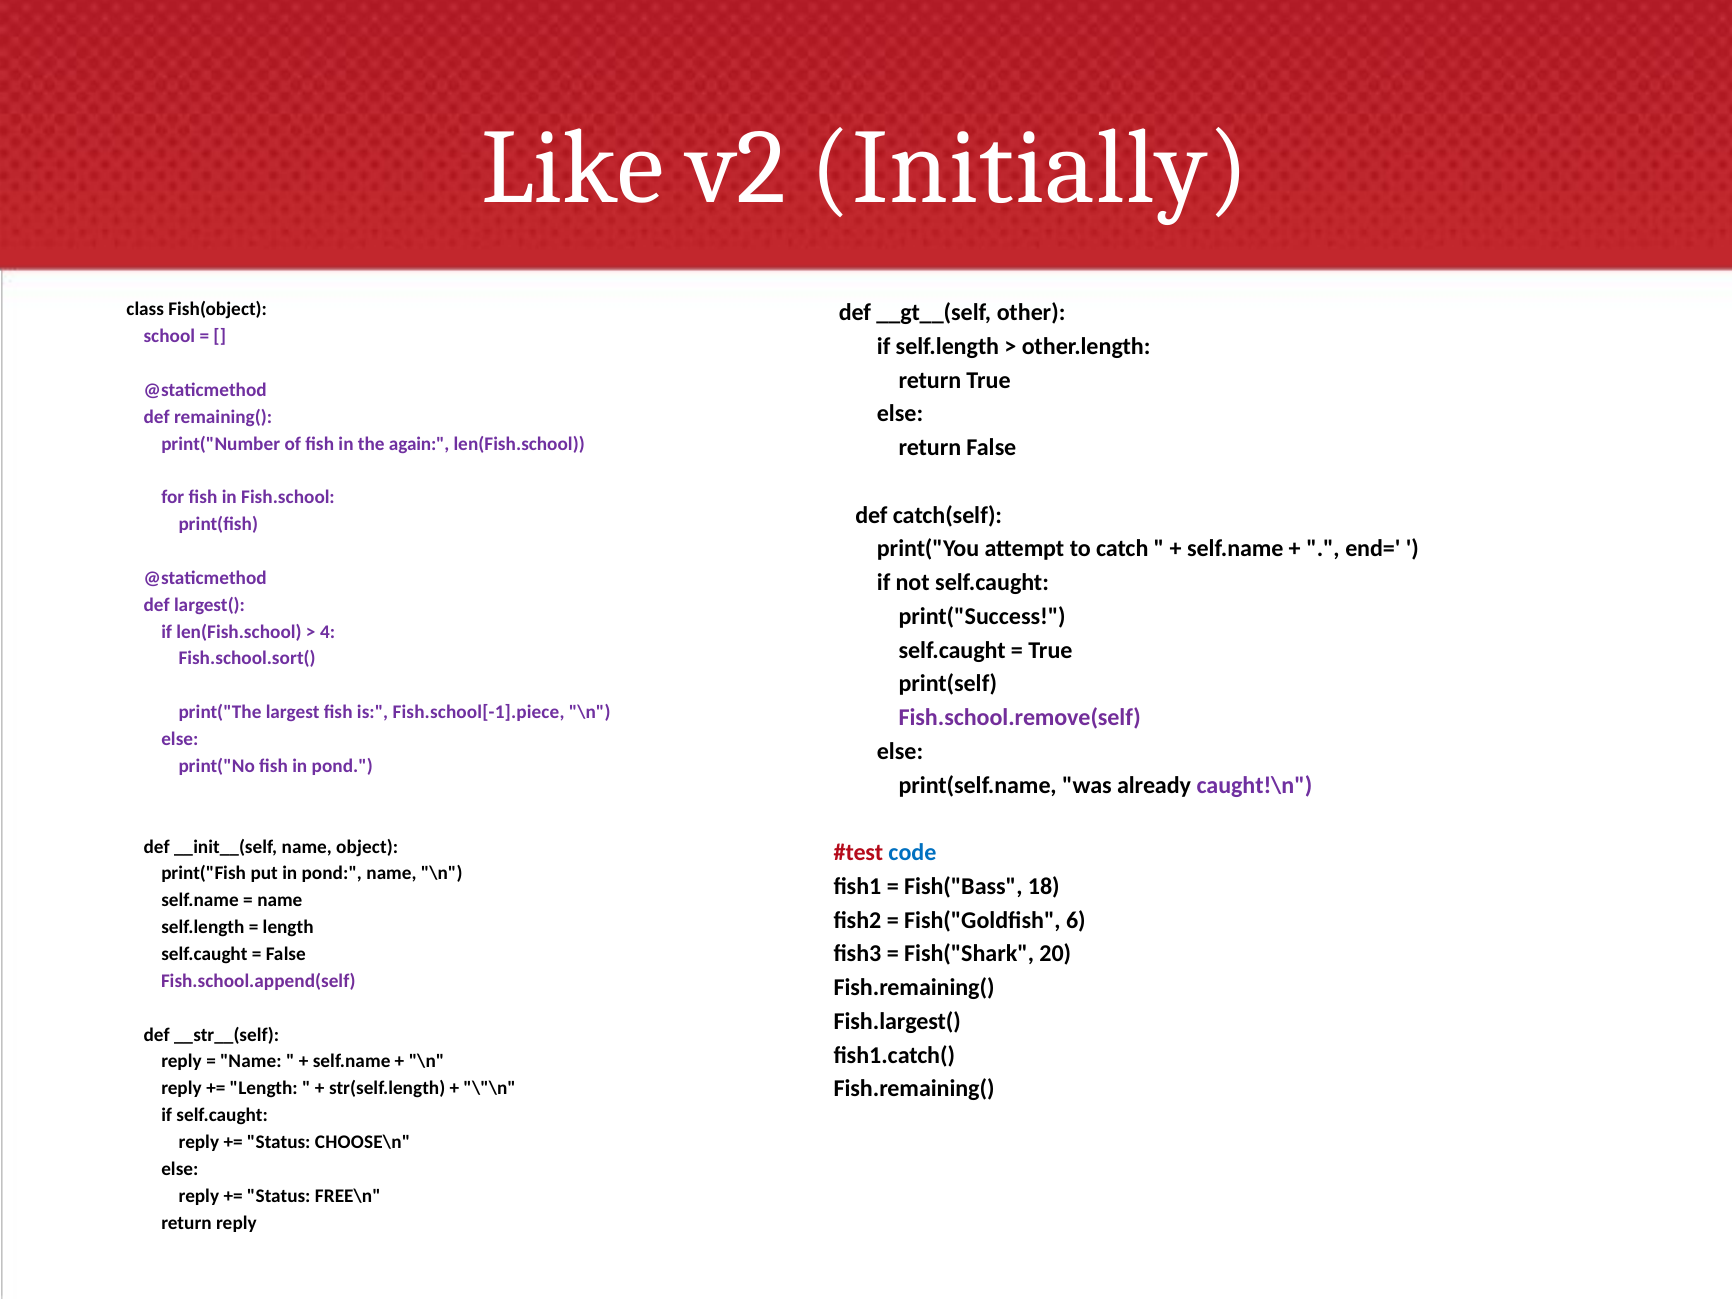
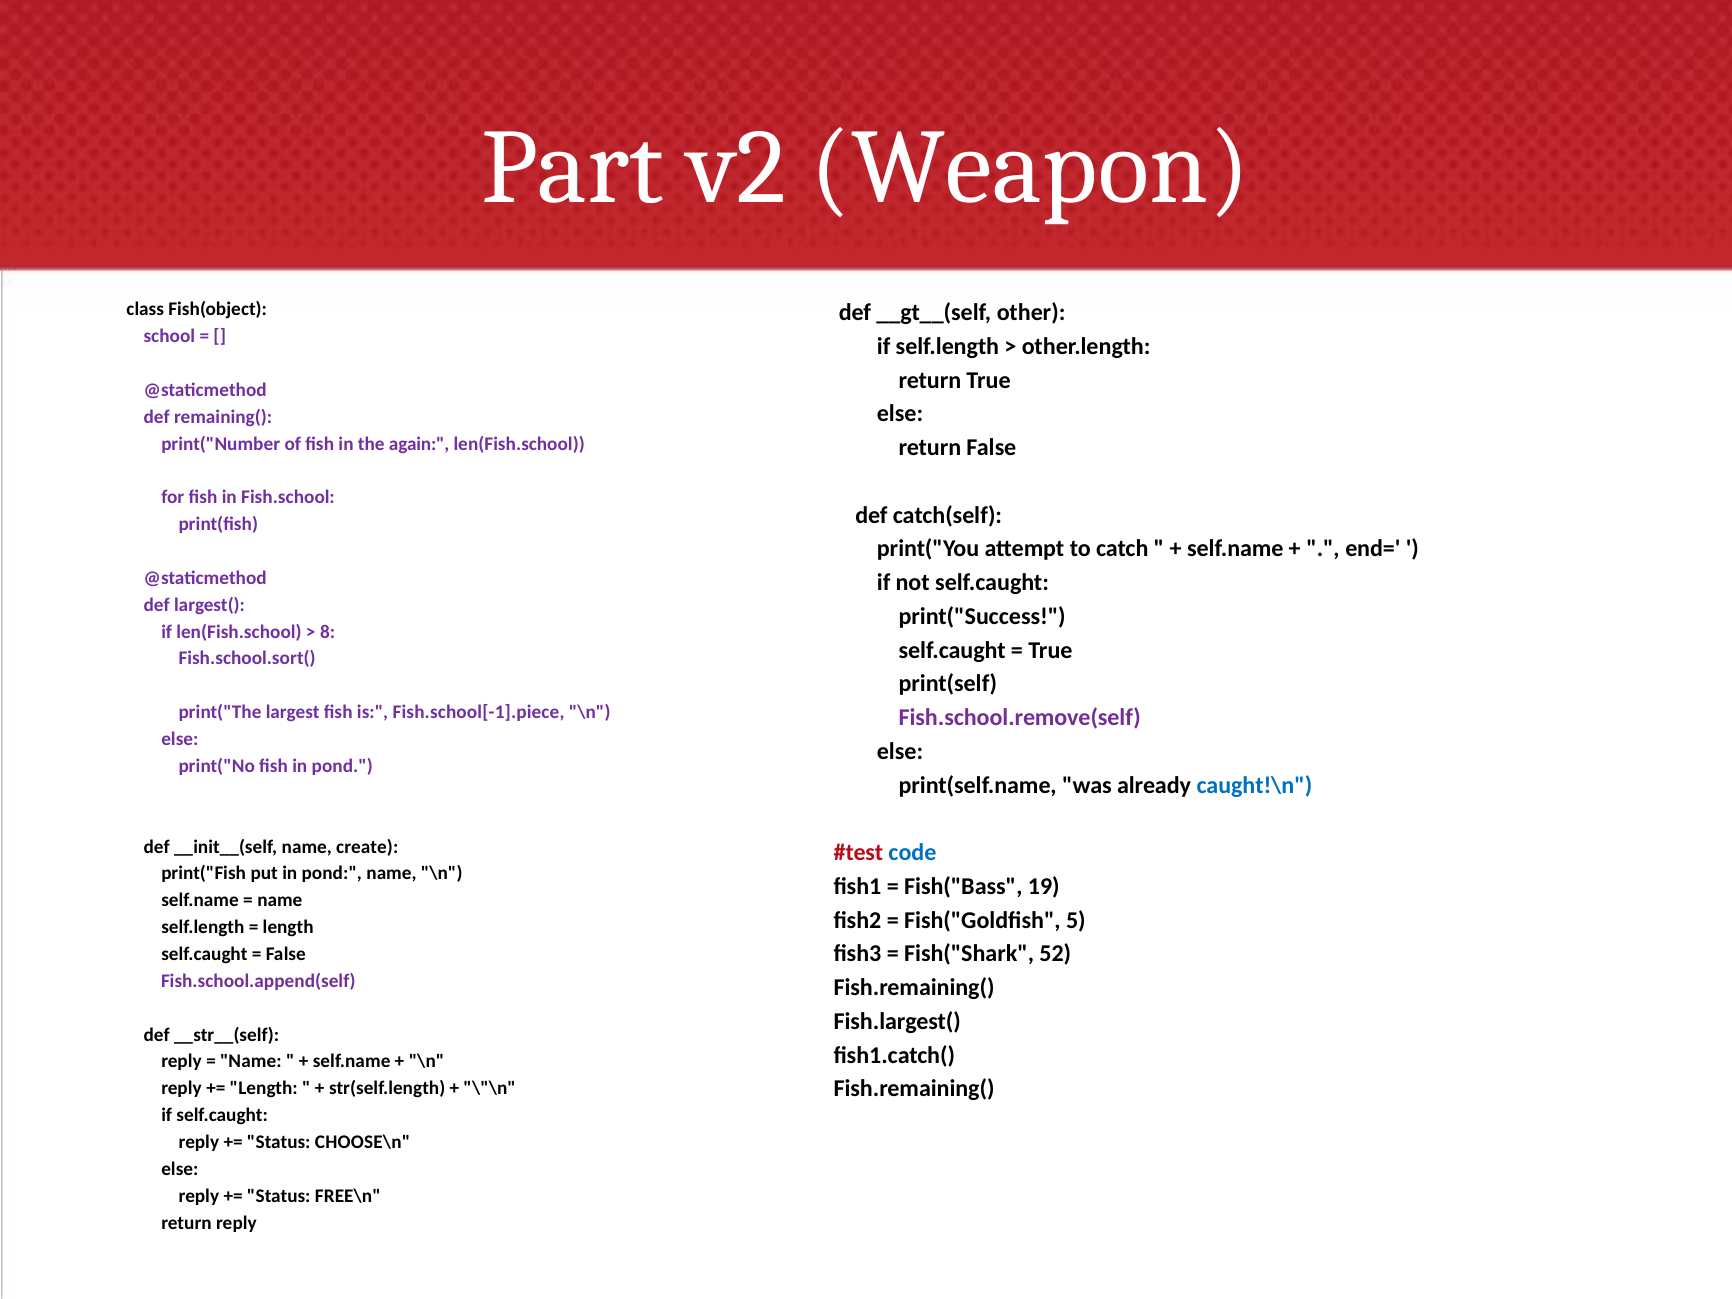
Like: Like -> Part (573, 168)
Initially: Initially -> Weapon (1030, 168)
4: 4 -> 8 (328, 632)
caught!\n colour: purple -> blue (1254, 785)
object: object -> create (367, 847)
18: 18 -> 19 (1044, 886)
6: 6 -> 5 (1076, 920)
20: 20 -> 52 (1055, 954)
